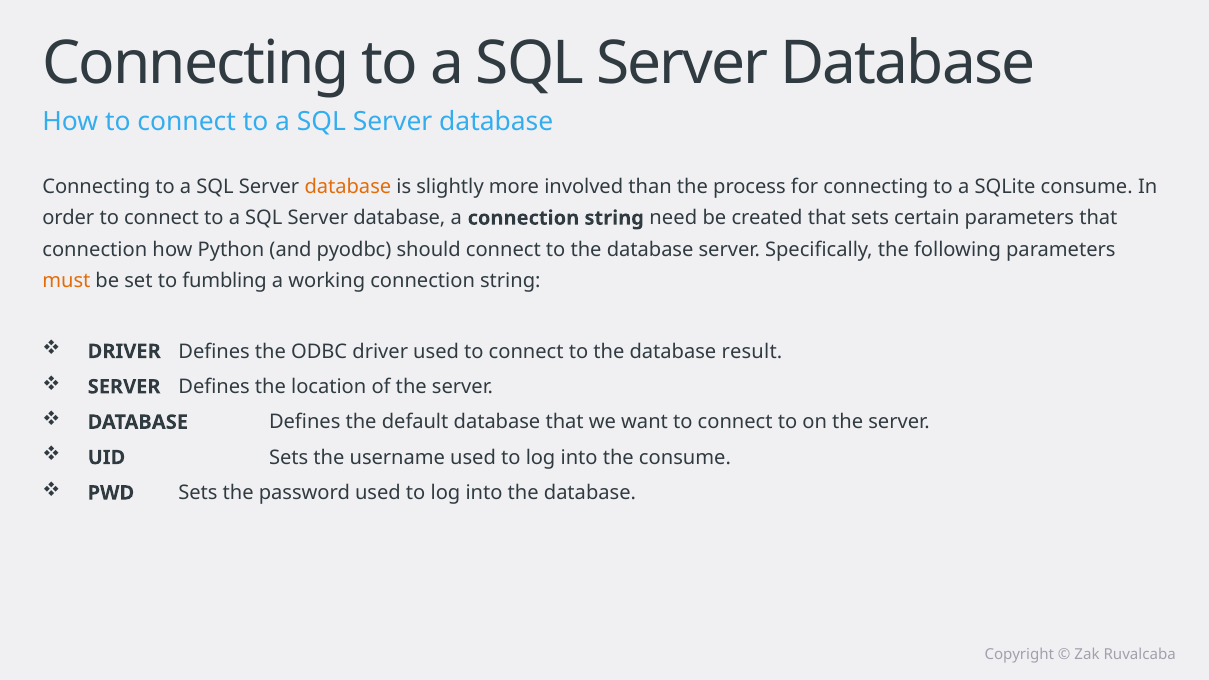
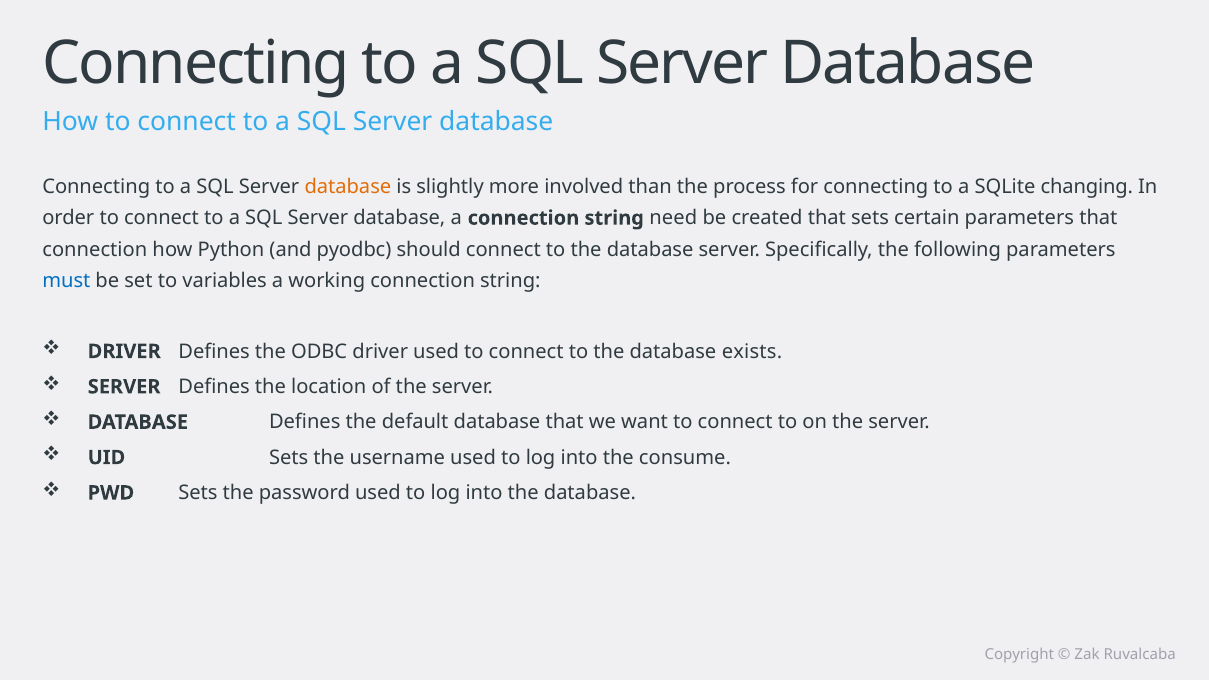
SQLite consume: consume -> changing (1087, 187)
must colour: orange -> blue (66, 281)
fumbling: fumbling -> variables (225, 281)
result: result -> exists (752, 351)
